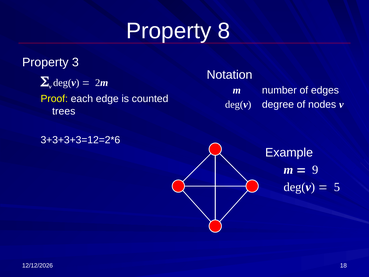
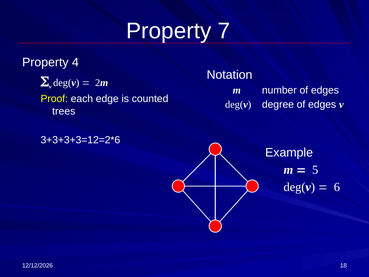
8: 8 -> 7 (224, 31)
3: 3 -> 4 (75, 62)
degree of nodes: nodes -> edges (322, 104)
9: 9 -> 5 (315, 170)
5: 5 -> 6 (337, 187)
